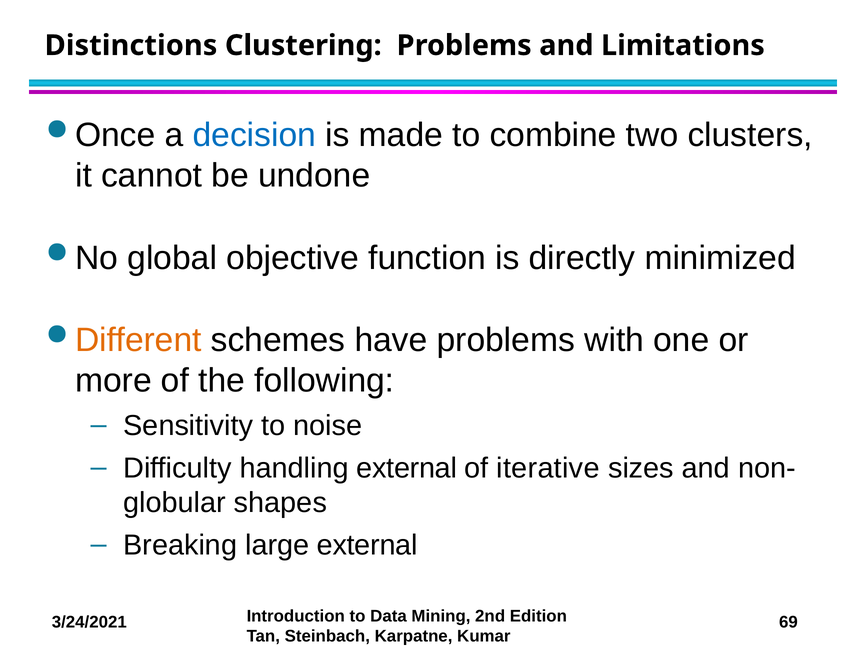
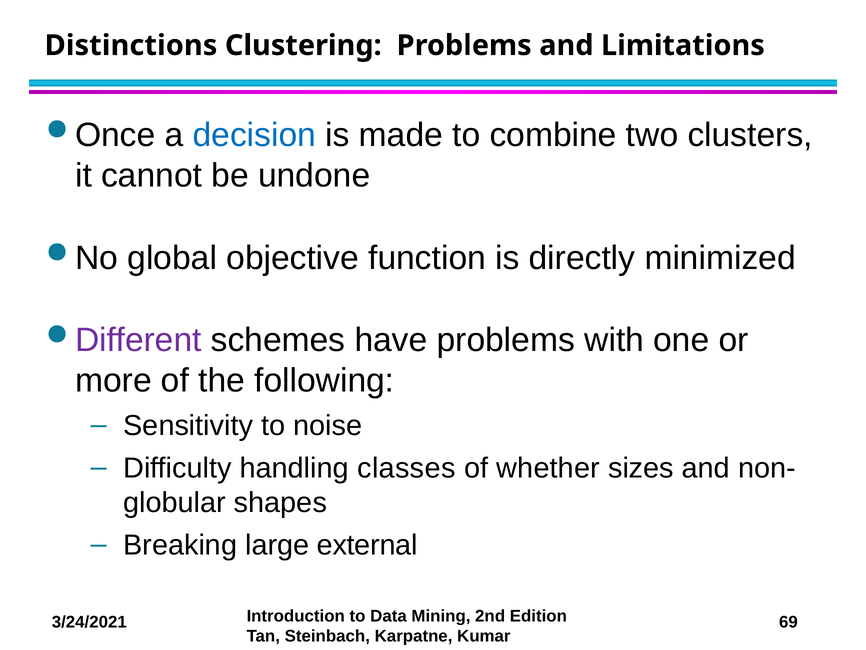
Different colour: orange -> purple (138, 340)
handling external: external -> classes (406, 468)
iterative: iterative -> whether (548, 468)
